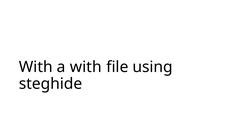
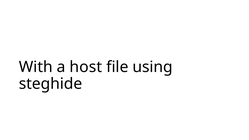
a with: with -> host (86, 67)
